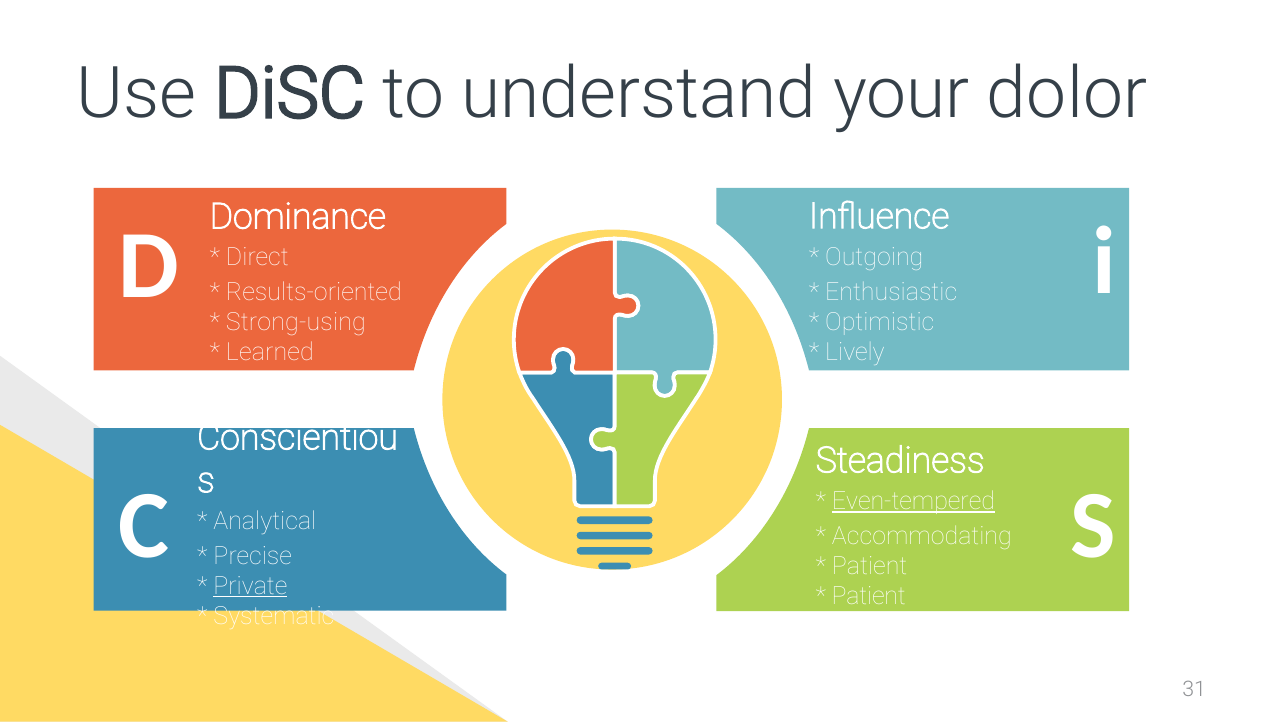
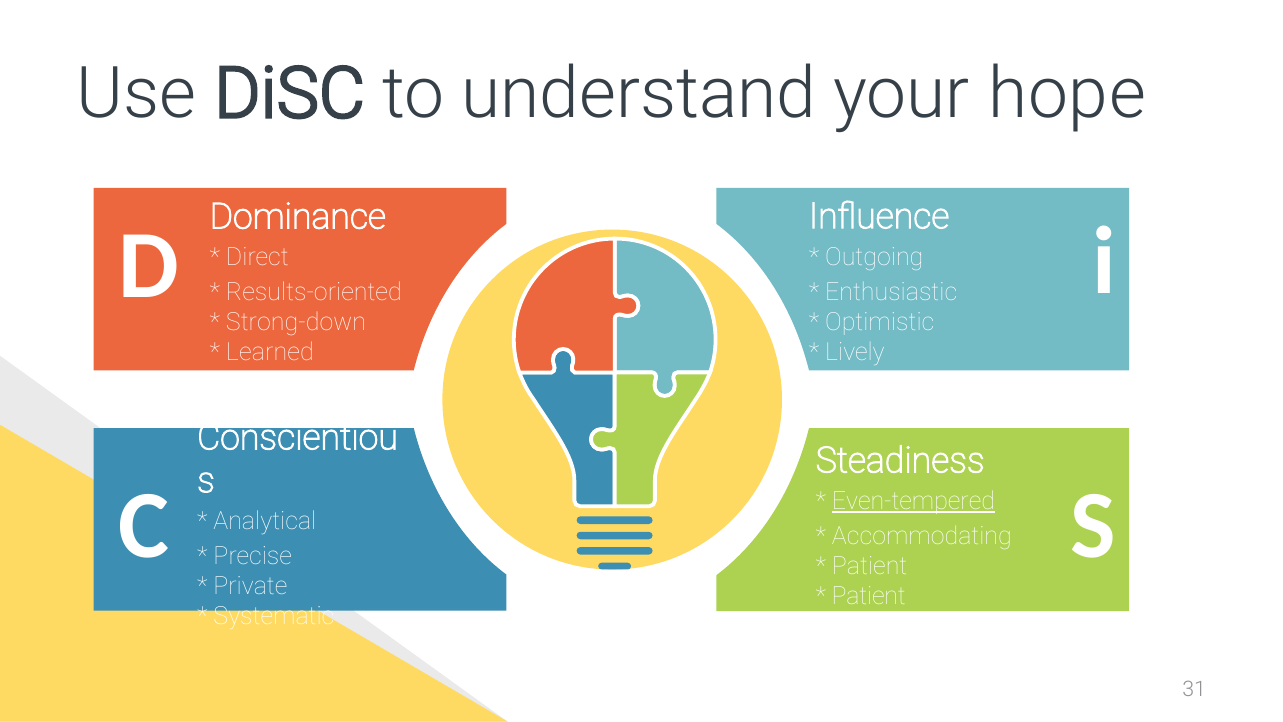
dolor: dolor -> hope (1067, 94)
Strong-using: Strong-using -> Strong-down (296, 322)
Private underline: present -> none (250, 586)
